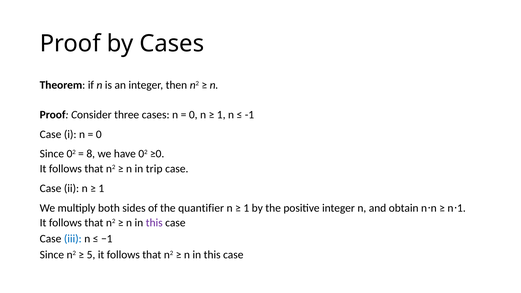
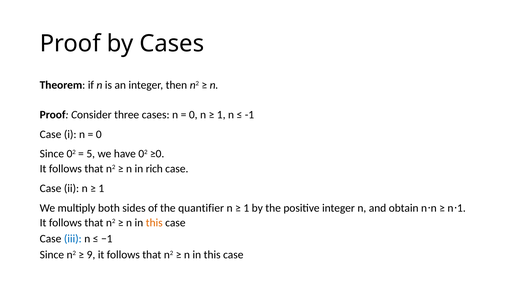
8: 8 -> 5 (91, 154)
trip: trip -> rich (154, 169)
this colour: purple -> orange (154, 223)
5: 5 -> 9 (91, 255)
